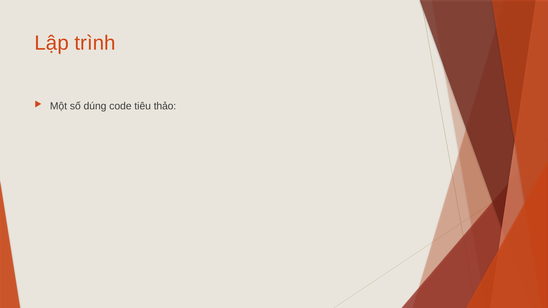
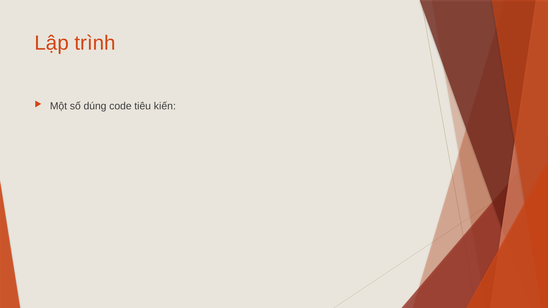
thảo: thảo -> kiến (165, 106)
